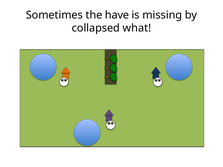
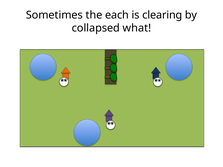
have: have -> each (117, 15)
missing: missing -> clearing (162, 15)
